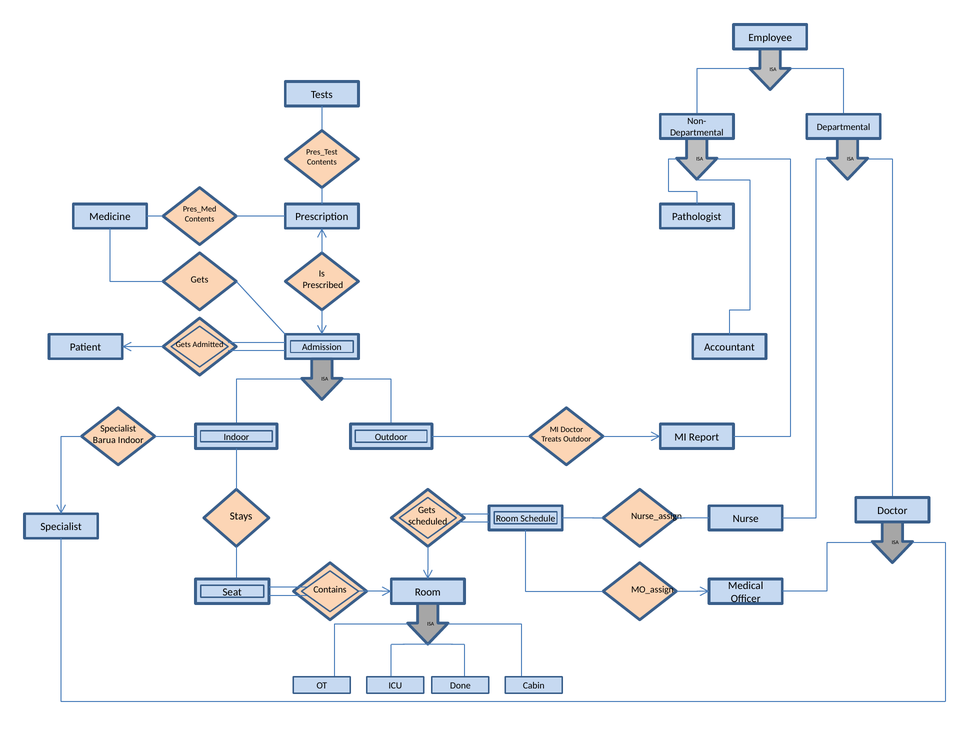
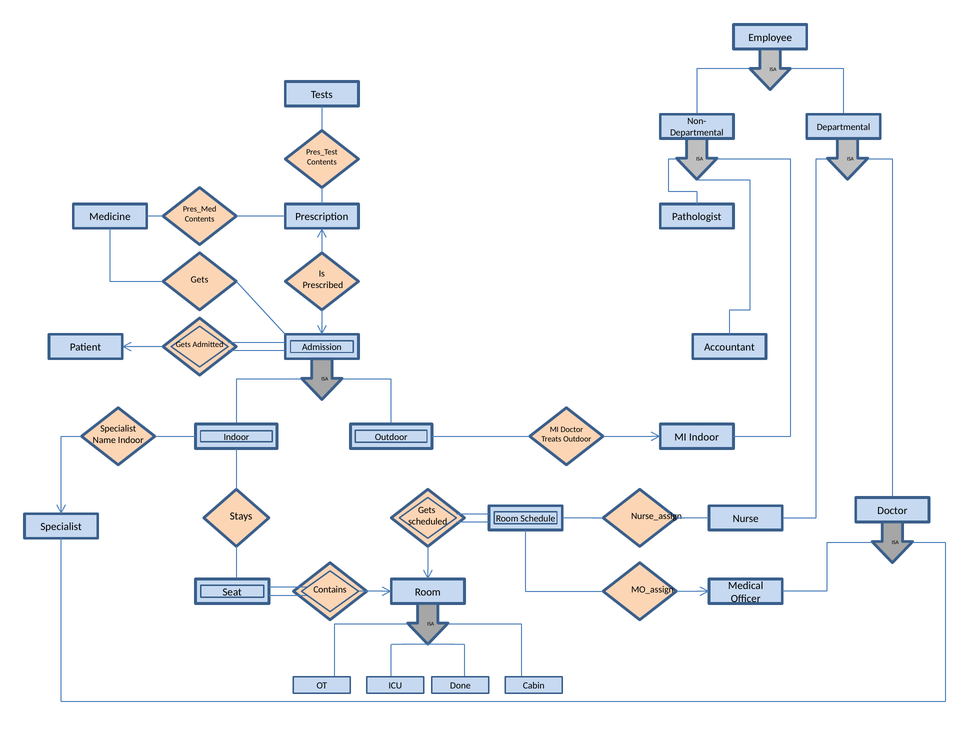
MI Report: Report -> Indoor (704, 437)
Barua: Barua -> Name (104, 440)
